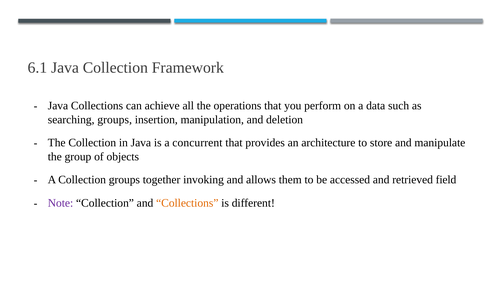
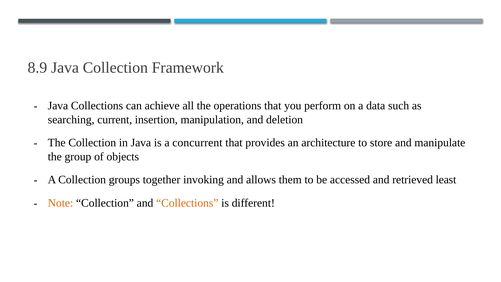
6.1: 6.1 -> 8.9 (37, 67)
searching groups: groups -> current (115, 120)
field: field -> least (446, 180)
Note colour: purple -> orange (61, 203)
